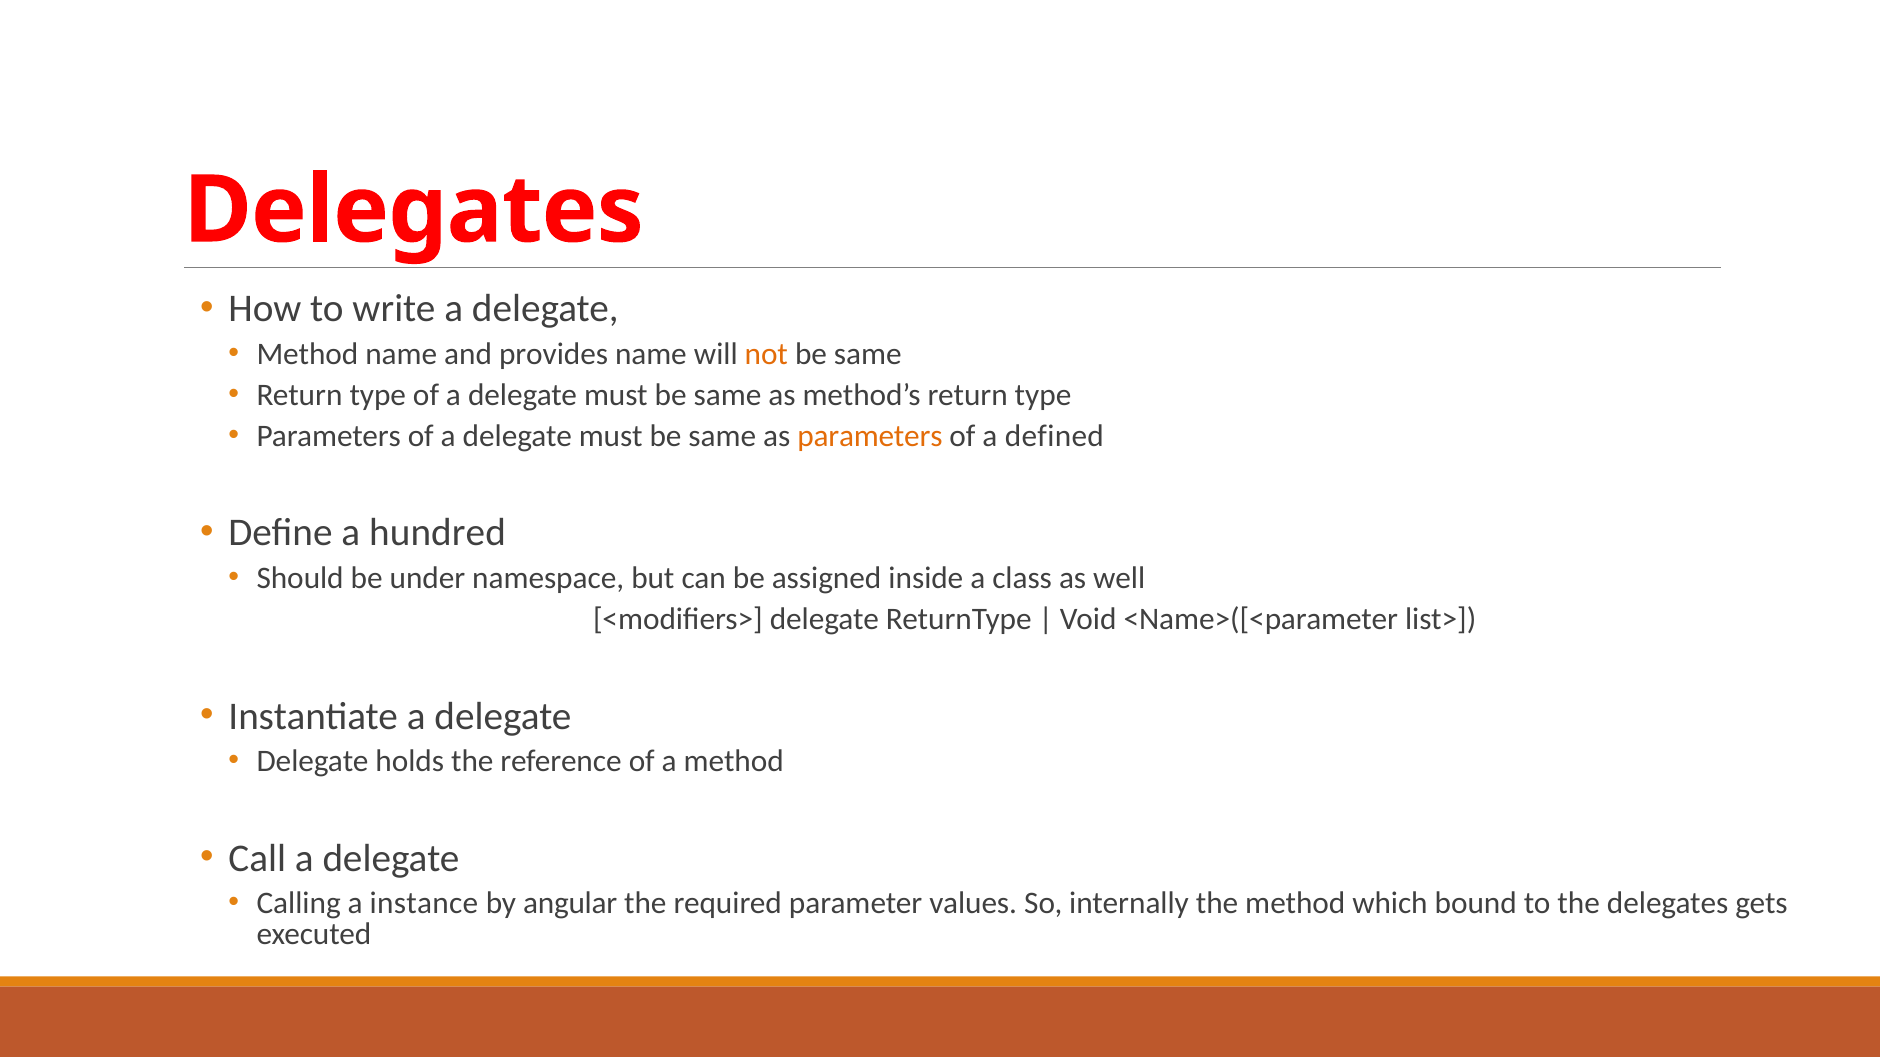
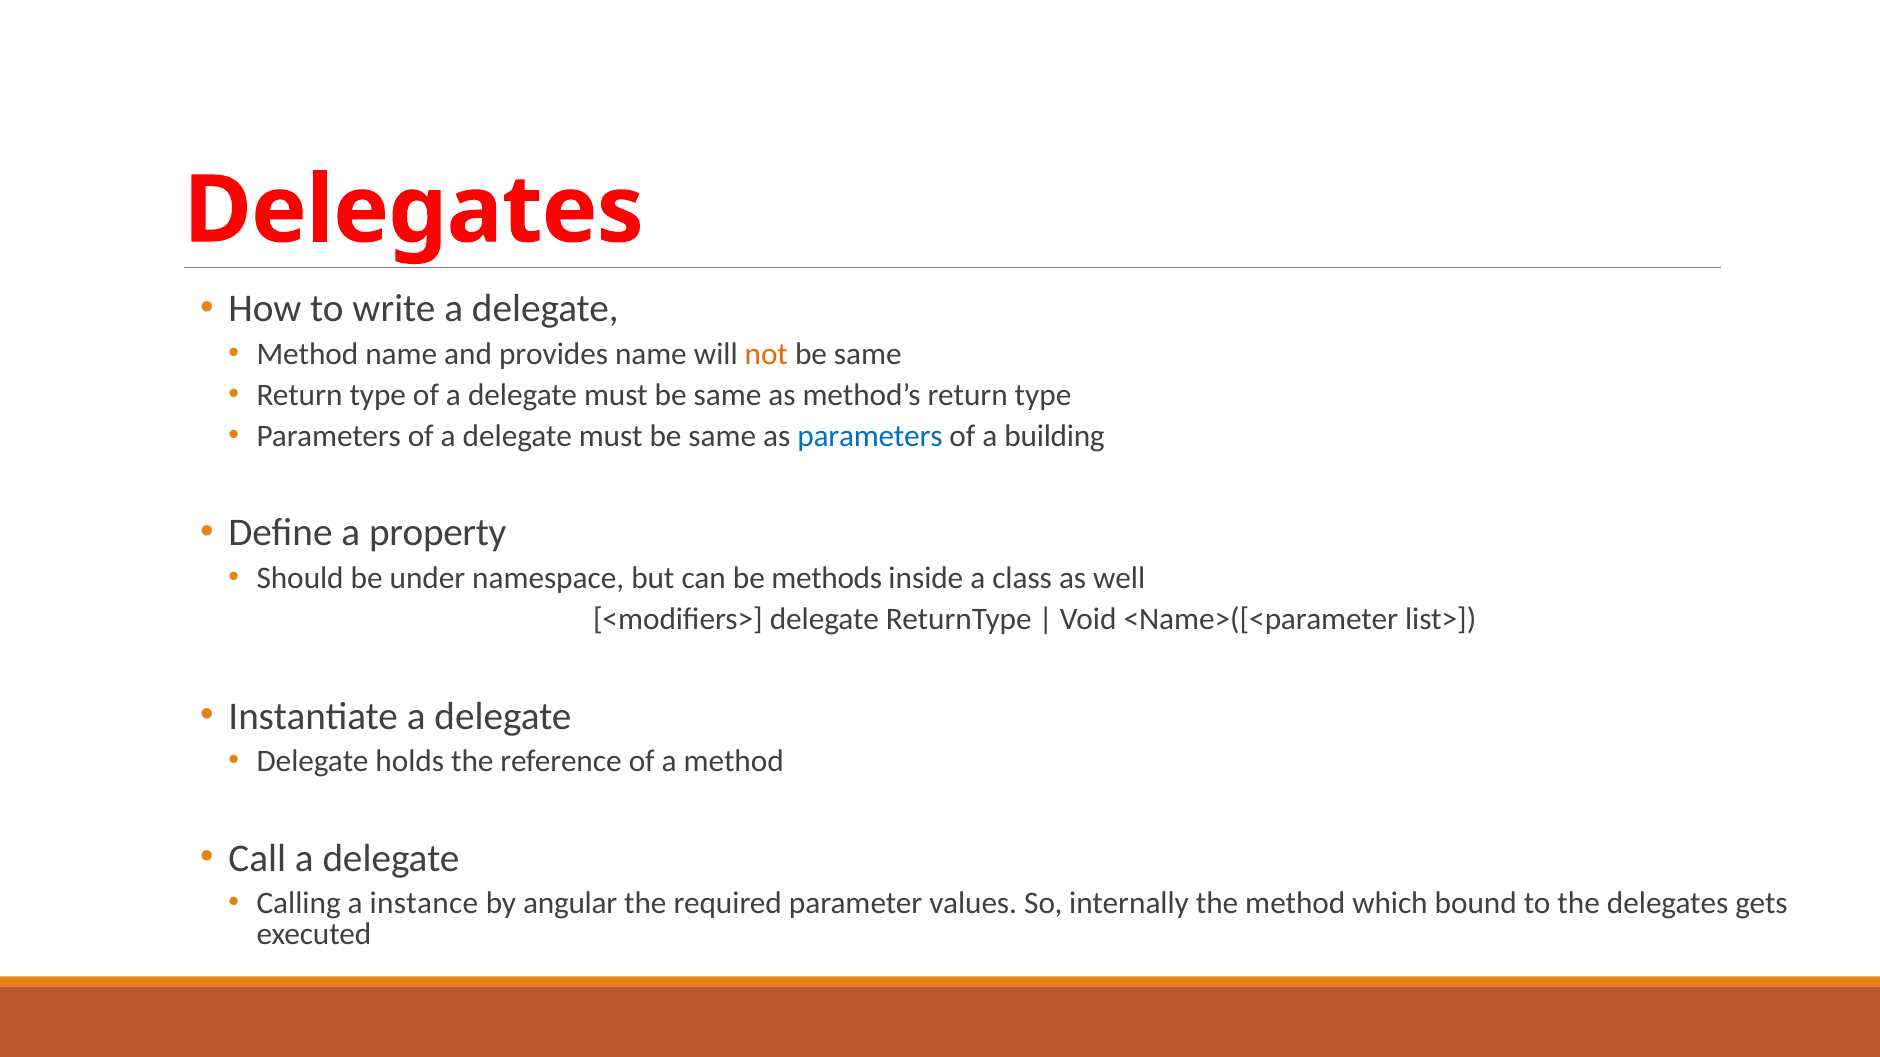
parameters colour: orange -> blue (870, 436)
defined: defined -> building (1055, 436)
hundred: hundred -> property (438, 533)
assigned: assigned -> methods (827, 578)
